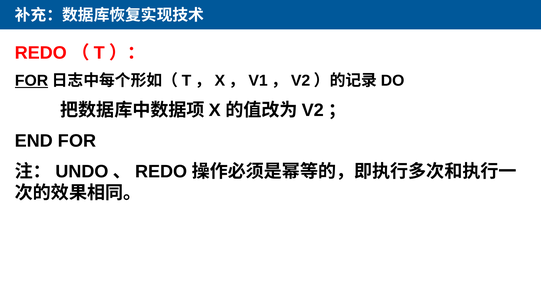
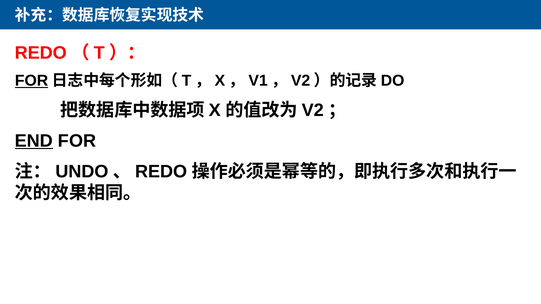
END underline: none -> present (34, 141)
